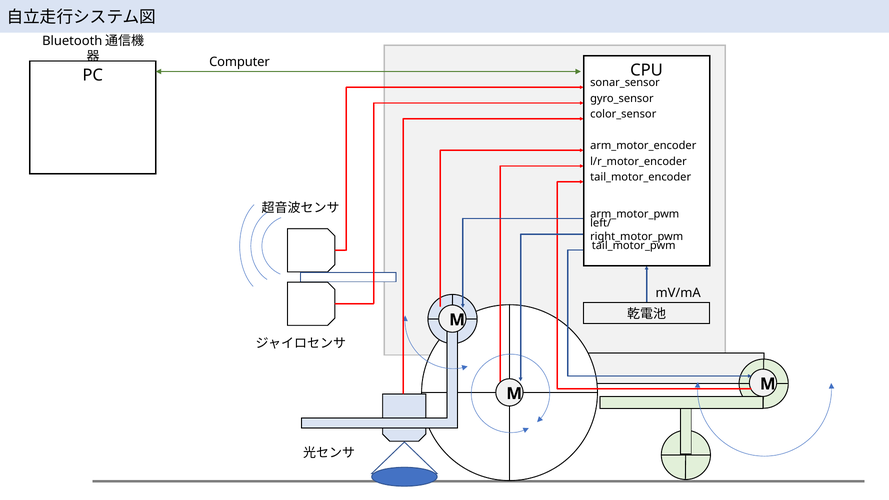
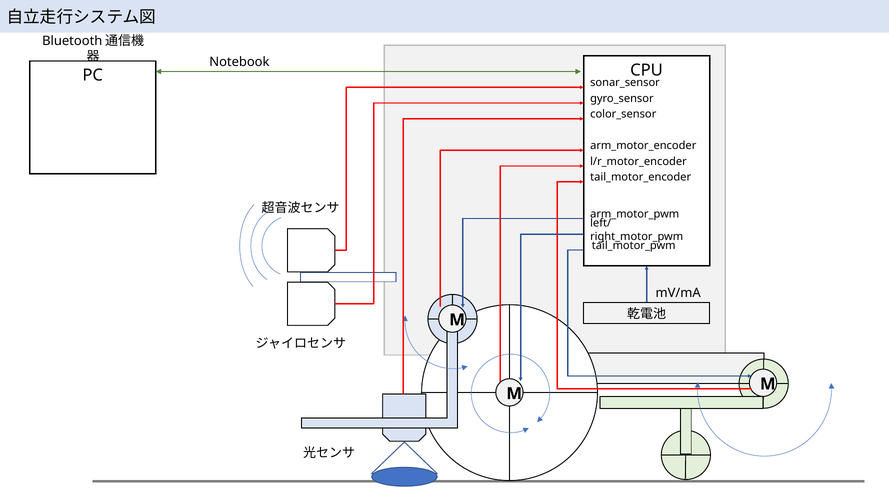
Computer: Computer -> Notebook (239, 62)
